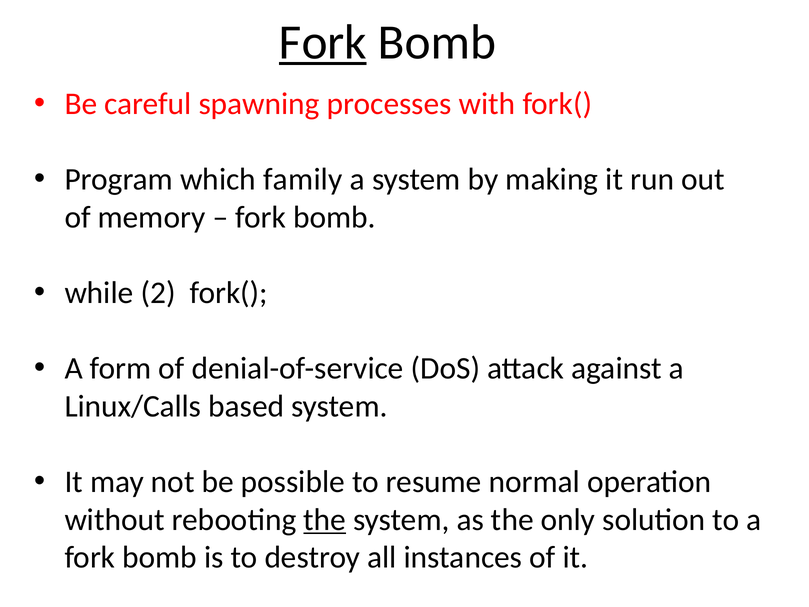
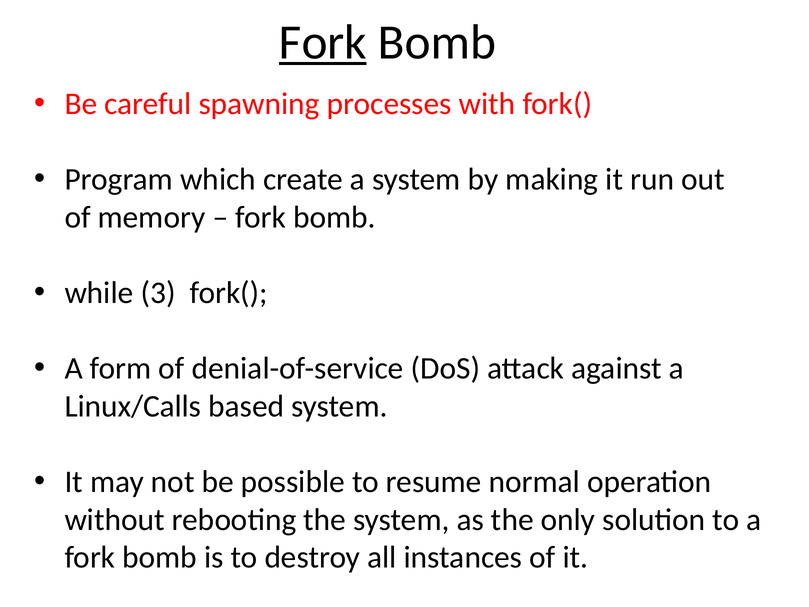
family: family -> create (303, 179)
2: 2 -> 3 (158, 293)
the underline: present -> none (325, 519)
